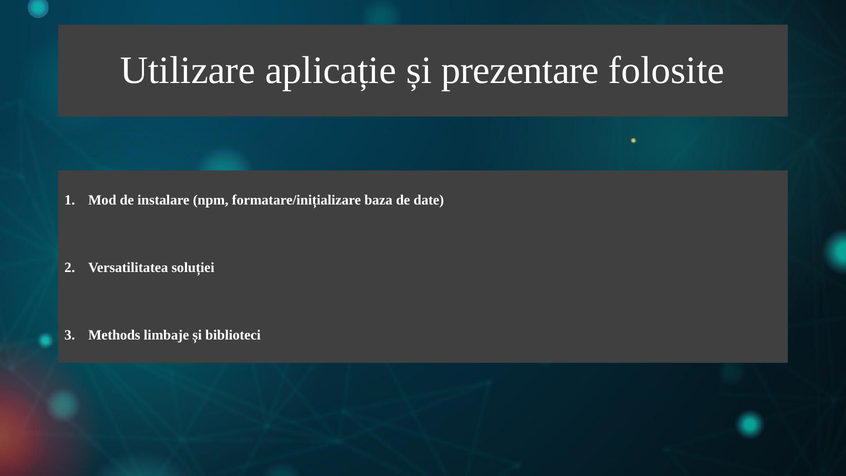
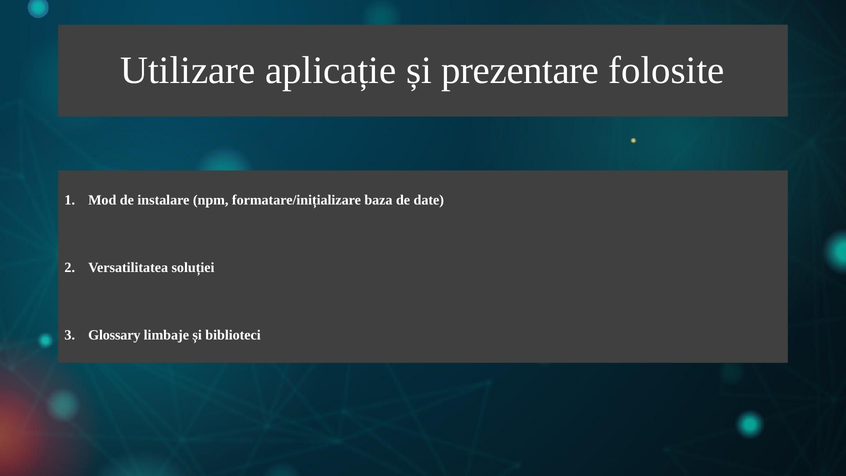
Methods: Methods -> Glossary (114, 335)
